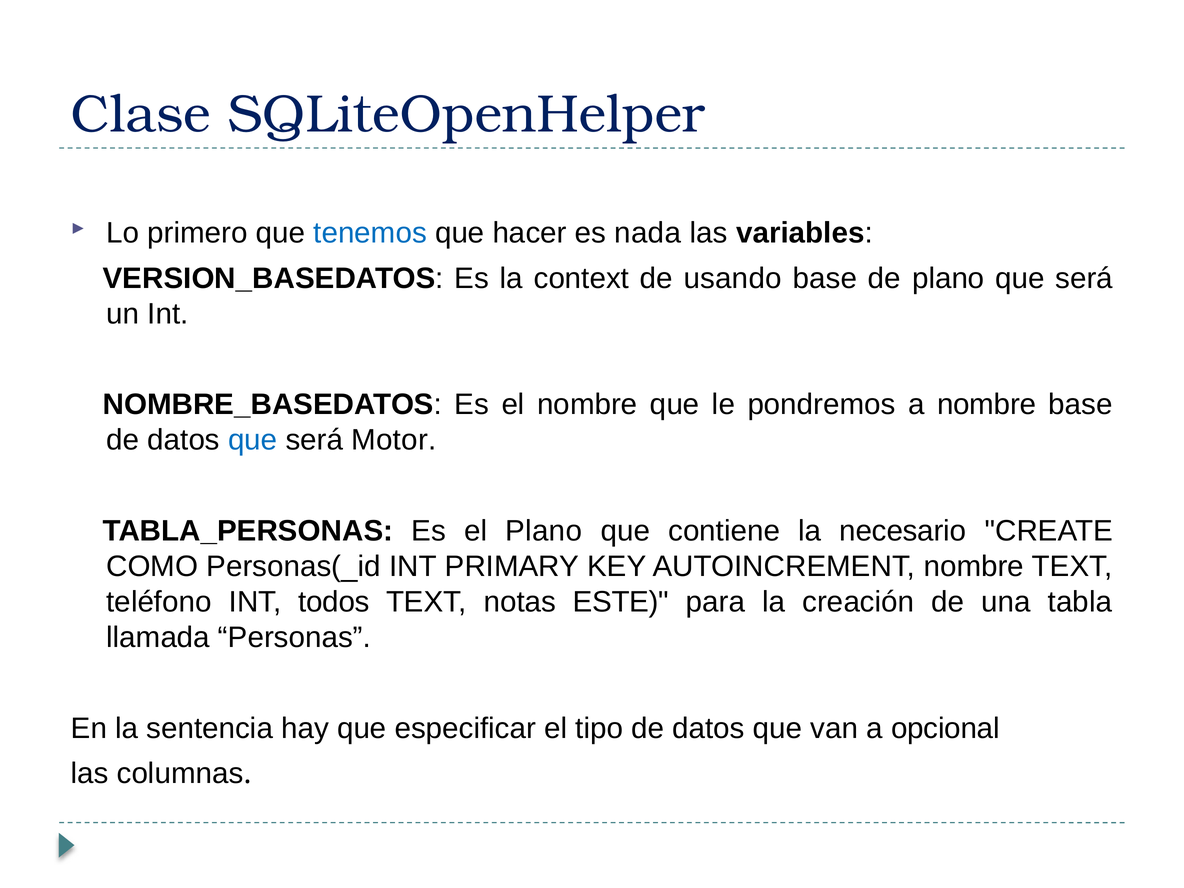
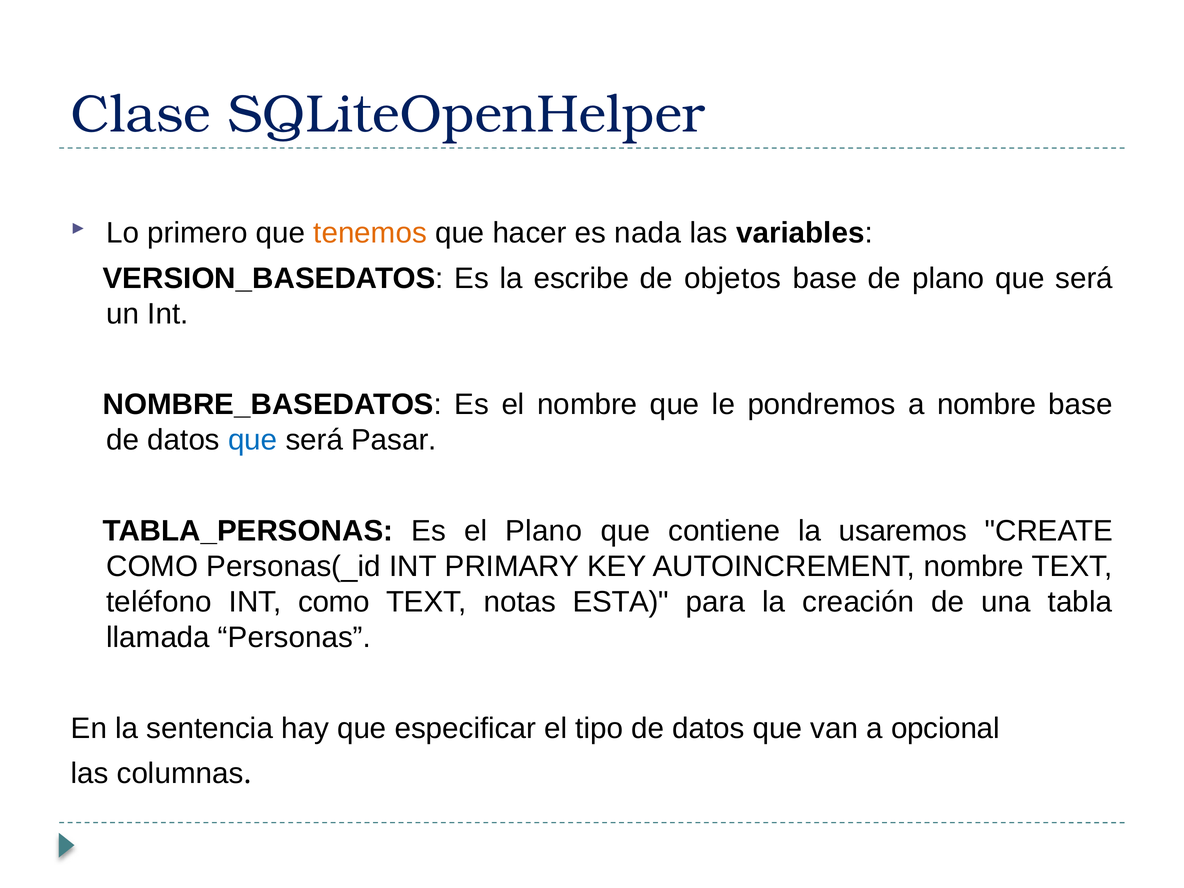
tenemos colour: blue -> orange (370, 233)
context: context -> escribe (581, 278)
usando: usando -> objetos (733, 278)
Motor: Motor -> Pasar (394, 440)
necesario: necesario -> usaremos (903, 531)
INT todos: todos -> como (334, 602)
ESTE: ESTE -> ESTA (621, 602)
